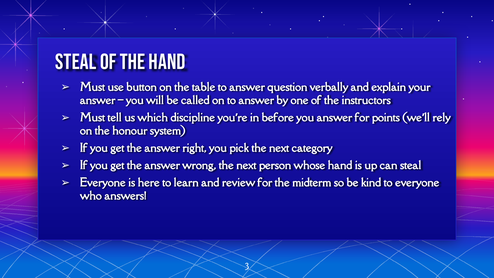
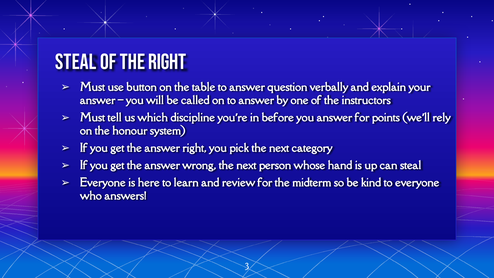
the HAND: HAND -> RIGHT (167, 62)
